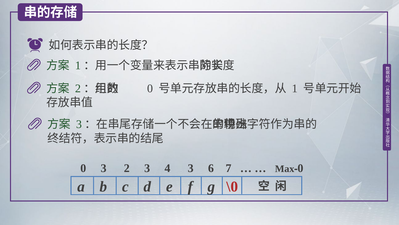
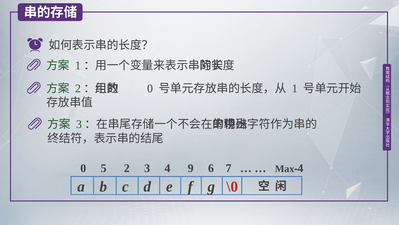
0 3: 3 -> 5 (104, 168)
4 3: 3 -> 9 (191, 168)
0: 0 -> 4 (300, 168)
